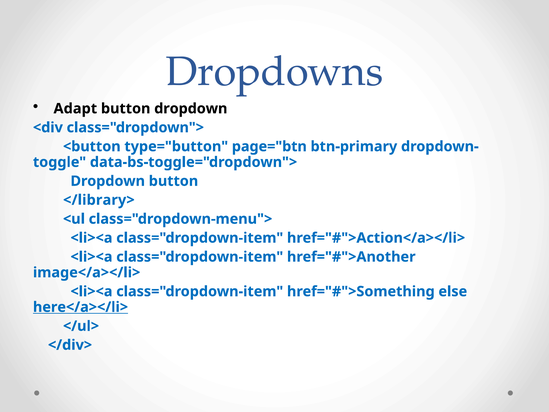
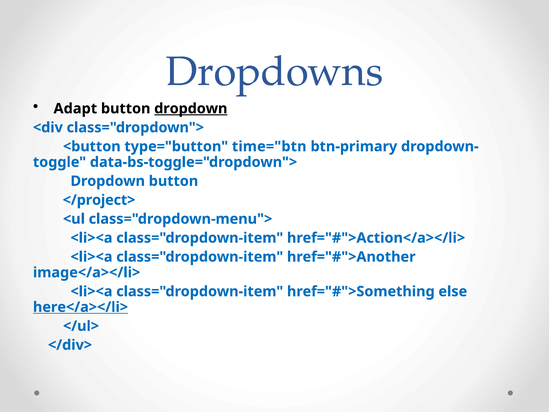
dropdown underline: none -> present (191, 109)
page="btn: page="btn -> time="btn (269, 146)
</library>: </library> -> </project> (99, 200)
